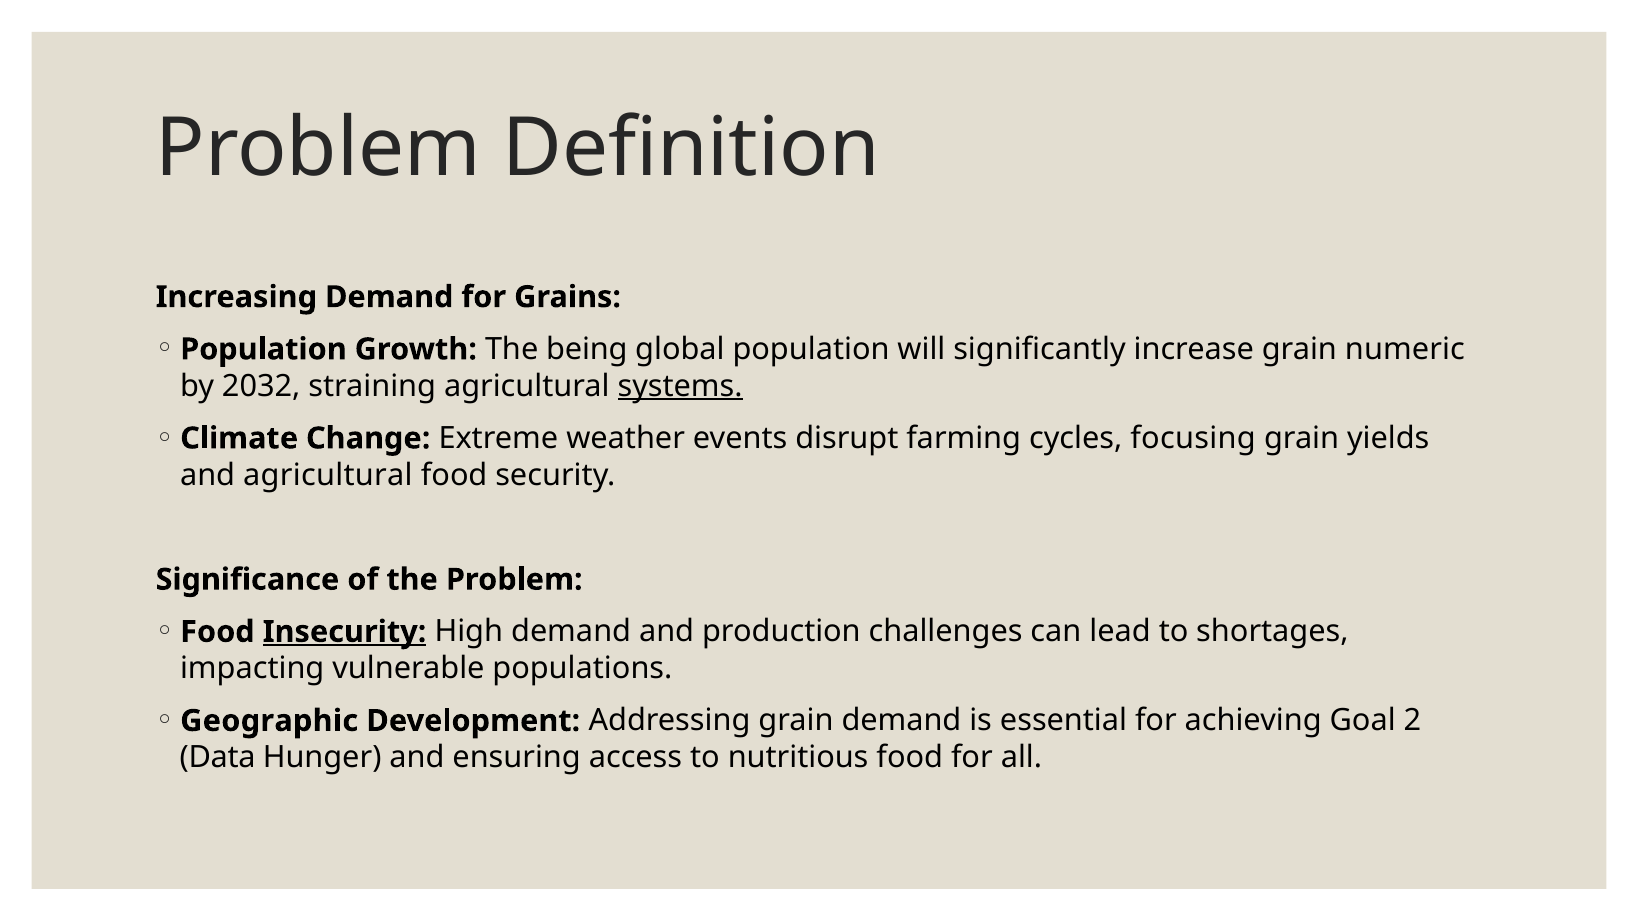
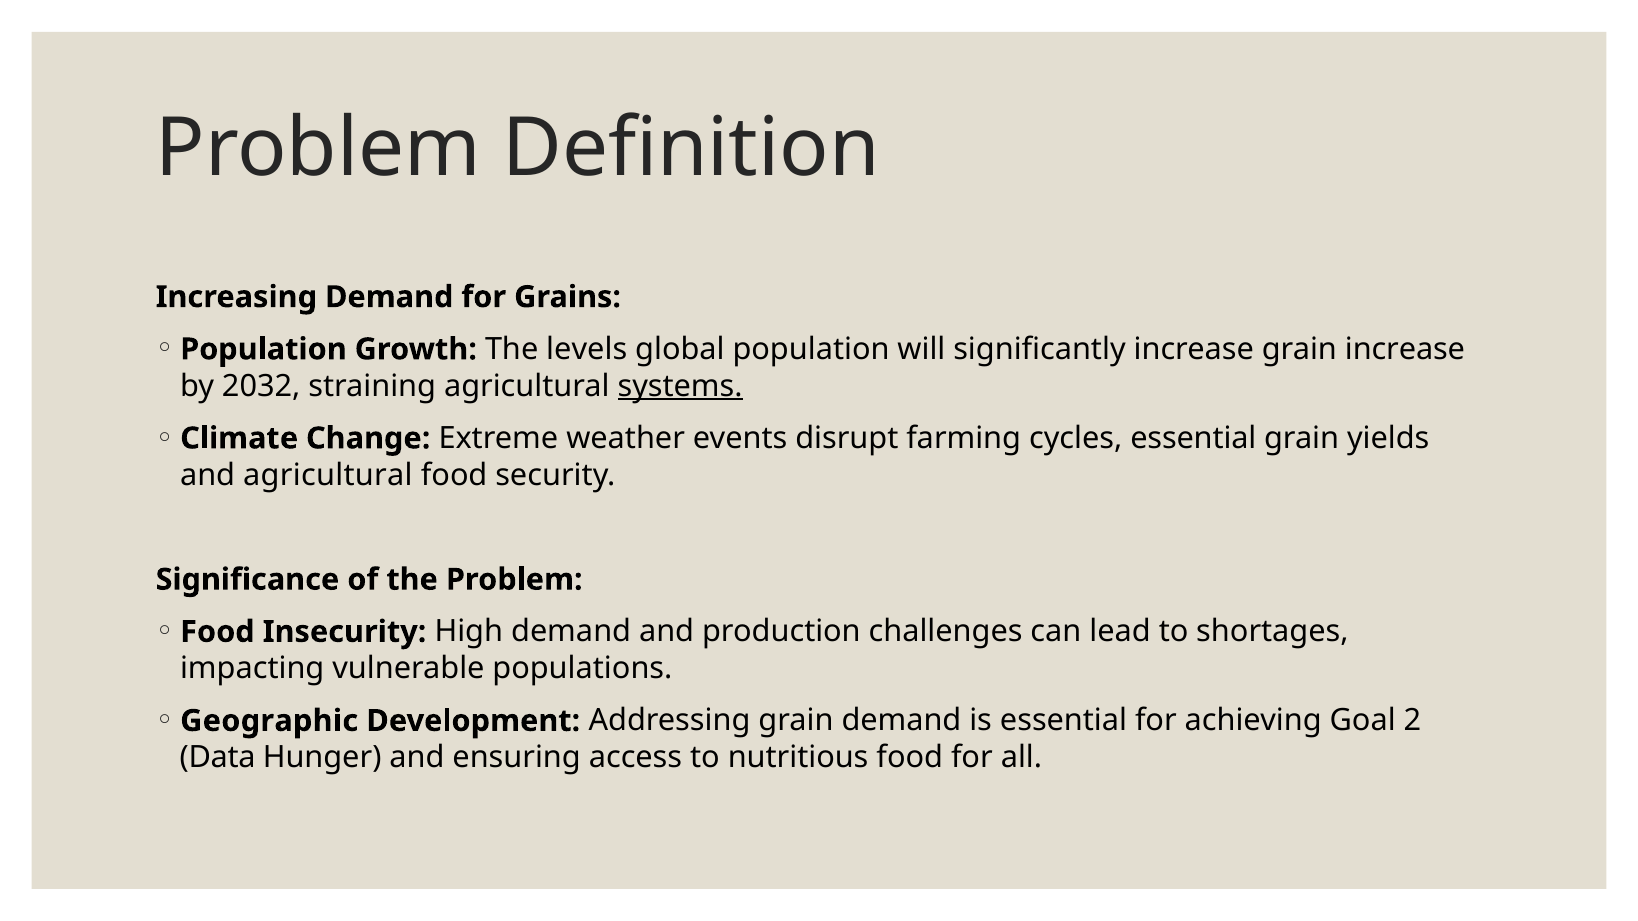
being: being -> levels (587, 349)
grain numeric: numeric -> increase (1405, 349)
cycles focusing: focusing -> essential (1193, 439)
Insecurity underline: present -> none (344, 632)
